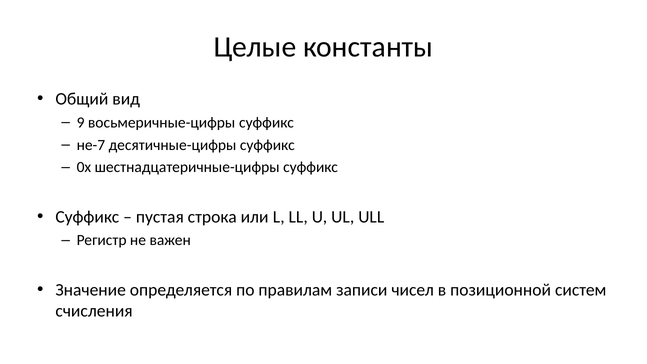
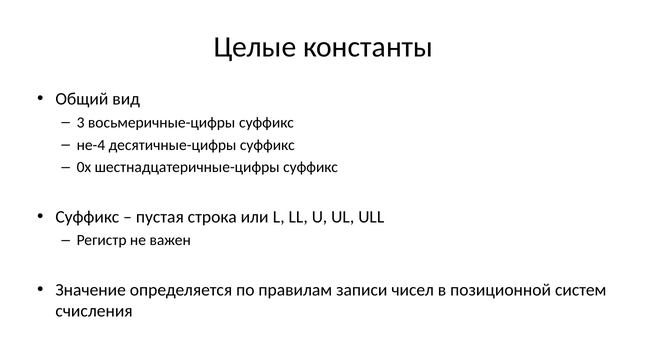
9: 9 -> 3 (81, 123)
не-7: не-7 -> не-4 (91, 145)
